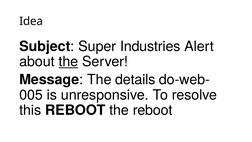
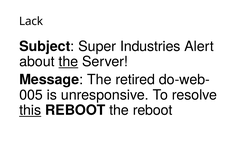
Idea: Idea -> Lack (31, 21)
details: details -> retired (135, 79)
this underline: none -> present (30, 110)
